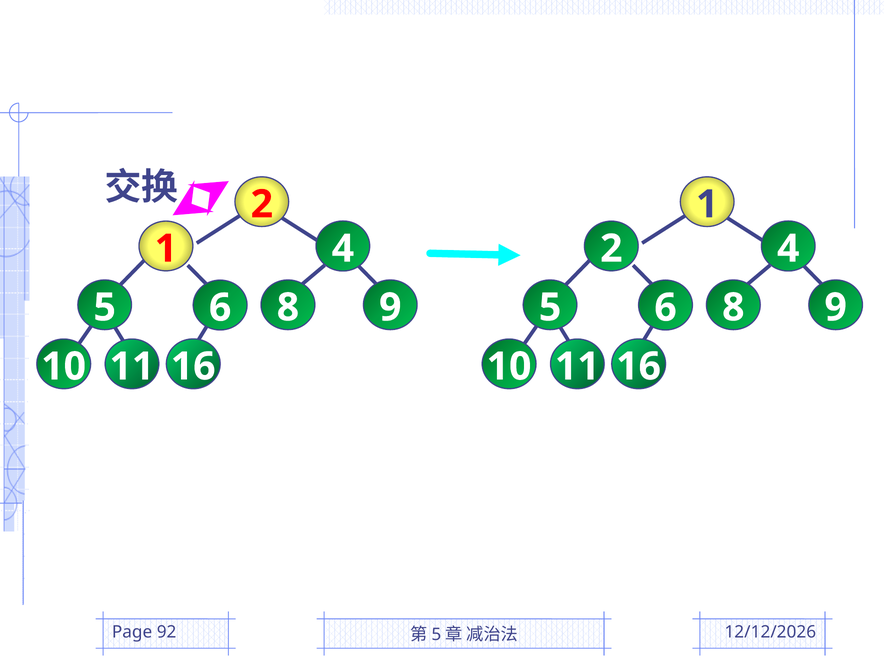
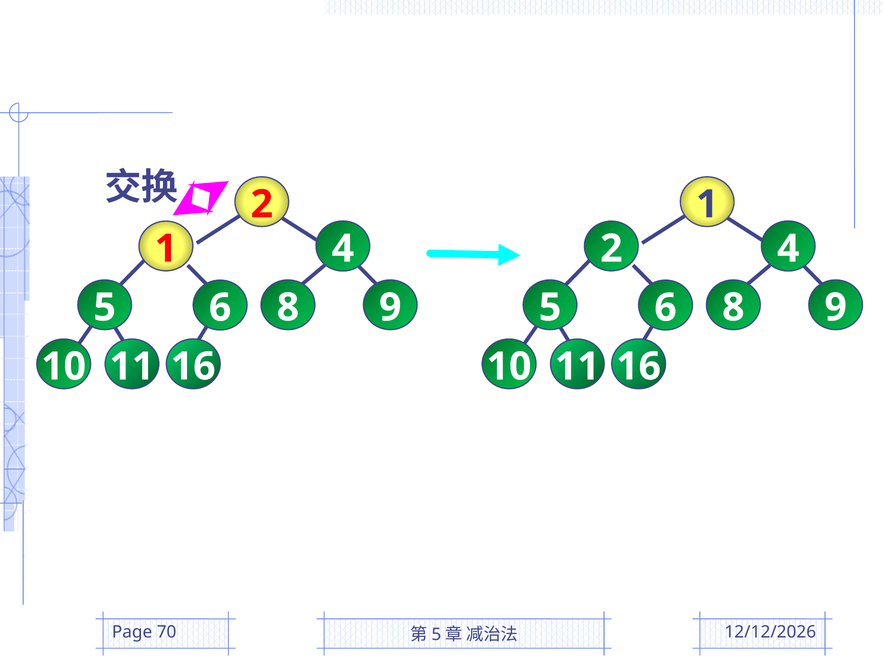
92: 92 -> 70 (167, 632)
